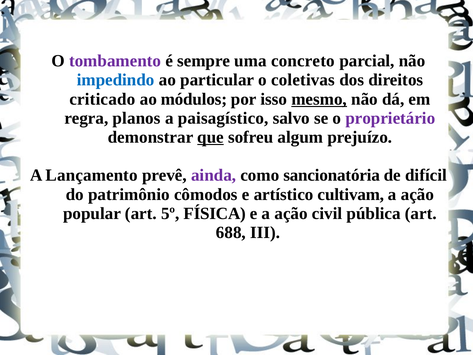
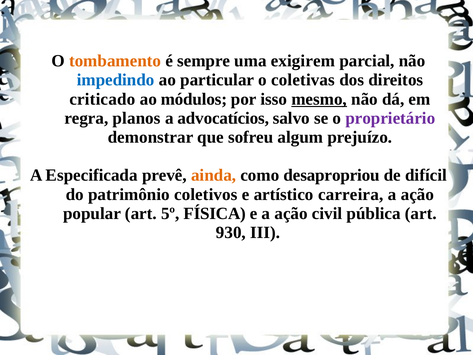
tombamento colour: purple -> orange (115, 61)
concreto: concreto -> exigirem (303, 61)
paisagístico: paisagístico -> advocatícios (223, 118)
que underline: present -> none (211, 137)
Lançamento: Lançamento -> Especificada (92, 175)
ainda colour: purple -> orange (214, 175)
sancionatória: sancionatória -> desapropriou (332, 175)
cômodos: cômodos -> coletivos (206, 194)
cultivam: cultivam -> carreira (351, 194)
688: 688 -> 930 (231, 232)
